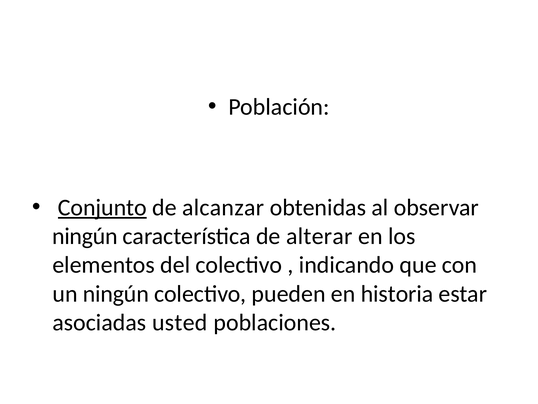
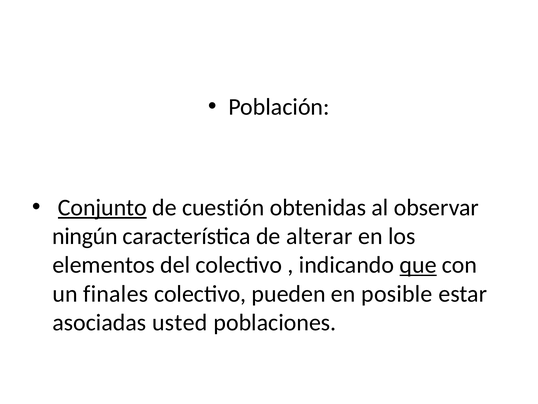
alcanzar: alcanzar -> cuestión (223, 207)
que underline: none -> present (418, 265)
un ningún: ningún -> finales (116, 293)
historia: historia -> posible (397, 293)
